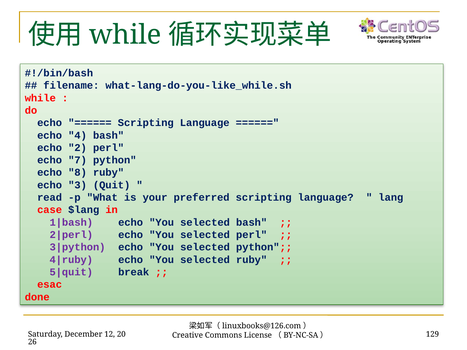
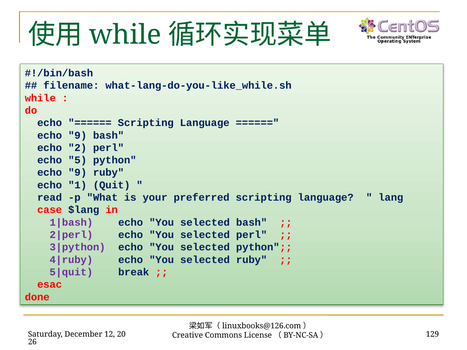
4: 4 -> 9 (77, 135)
7: 7 -> 5 (77, 160)
8: 8 -> 9 (77, 173)
3: 3 -> 1 (77, 185)
